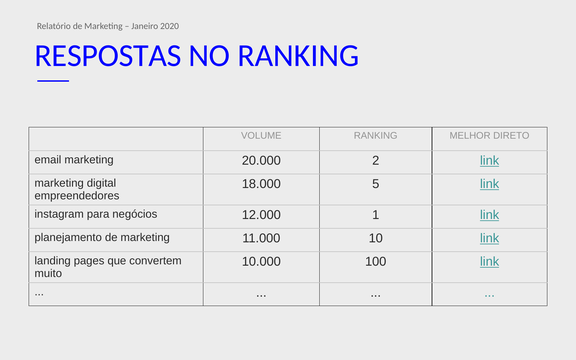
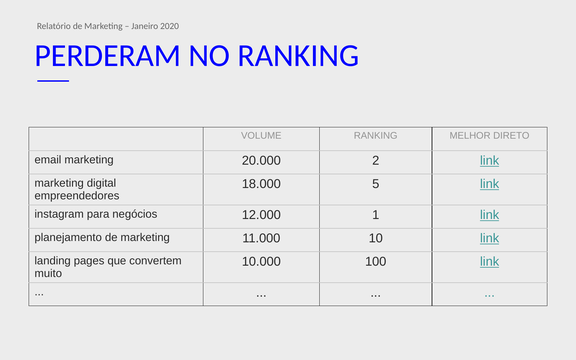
RESPOSTAS: RESPOSTAS -> PERDERAM (108, 56)
